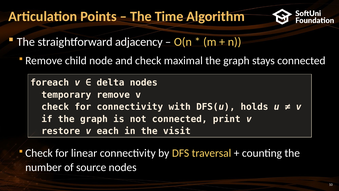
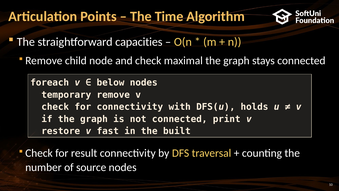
adjacency: adjacency -> capacities (139, 42)
delta: delta -> below (111, 82)
each: each -> fast (108, 131)
visit: visit -> built (177, 131)
linear: linear -> result (84, 153)
